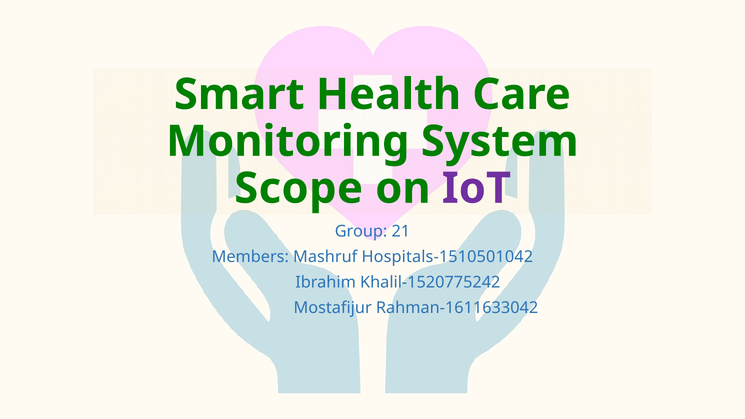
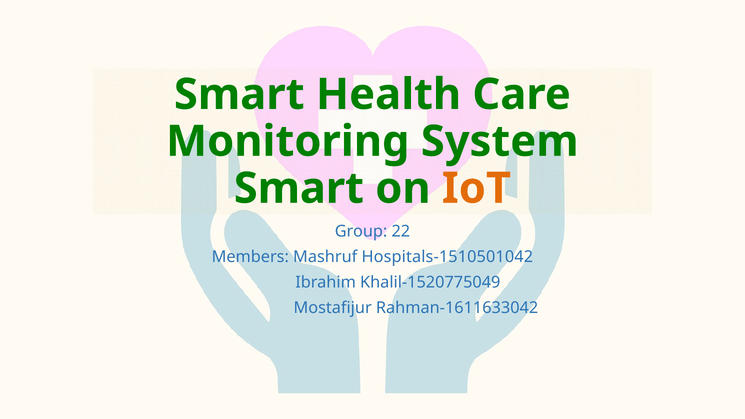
Scope: Scope -> Smart (299, 188)
IoT colour: purple -> orange (476, 188)
21: 21 -> 22 (401, 232)
Khalil-1520775242: Khalil-1520775242 -> Khalil-1520775049 (430, 282)
